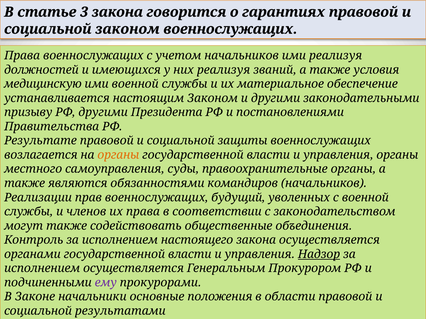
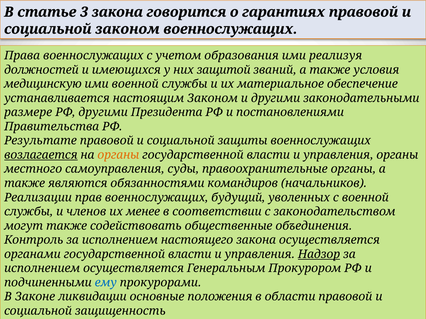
учетом начальников: начальников -> образования (242, 56)
них реализуя: реализуя -> защитой (224, 70)
призыву: призыву -> размере (28, 113)
возлагается underline: none -> present (41, 155)
их права: права -> менее (143, 212)
ему colour: purple -> blue (106, 283)
начальники: начальники -> ликвидации (92, 297)
результатами: результатами -> защищенность (120, 311)
